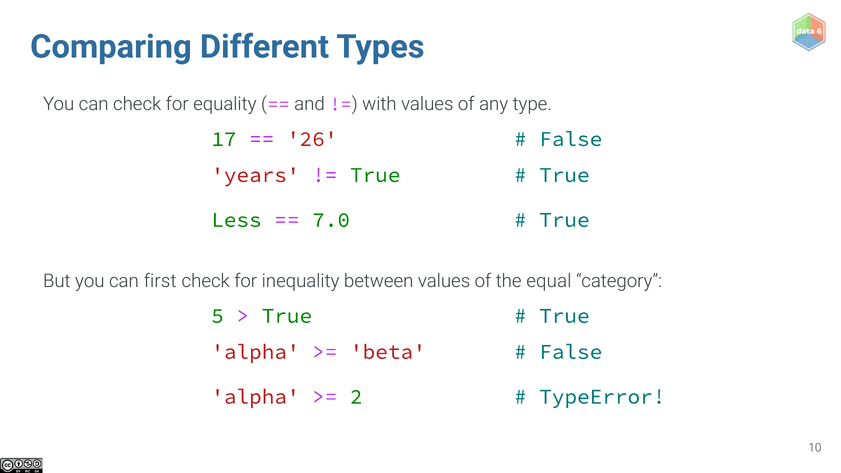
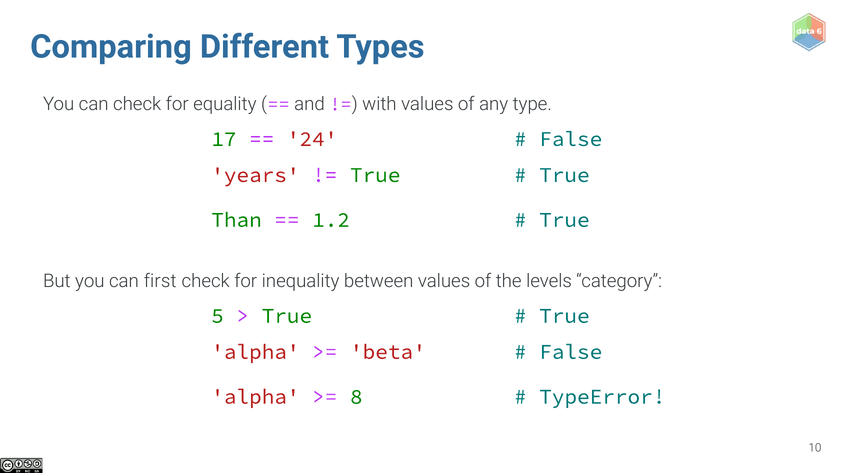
26: 26 -> 24 (312, 139)
Less: Less -> Than (236, 220)
7.0: 7.0 -> 1.2 (331, 220)
equal: equal -> levels (549, 281)
2: 2 -> 8 (356, 397)
